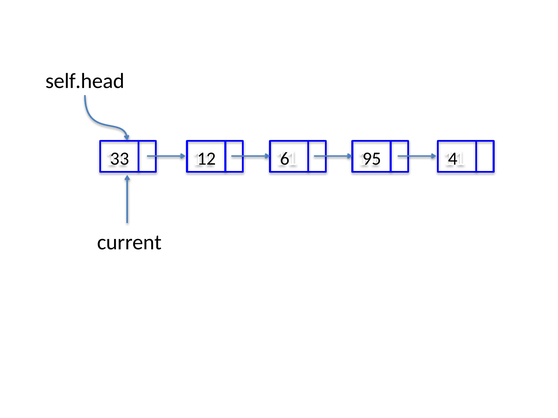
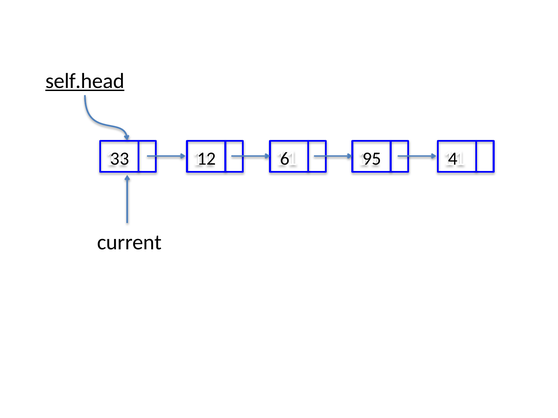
self.head underline: none -> present (85, 81)
